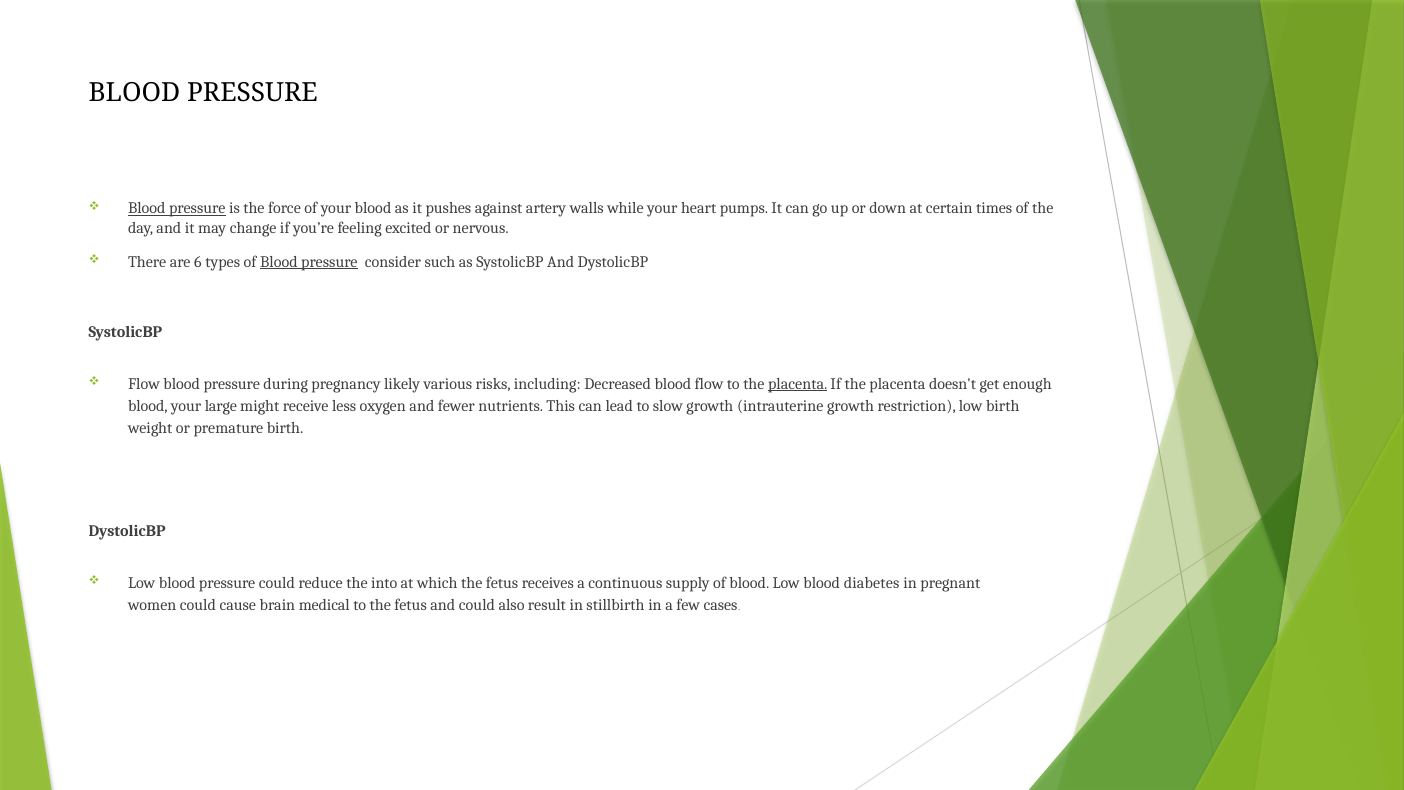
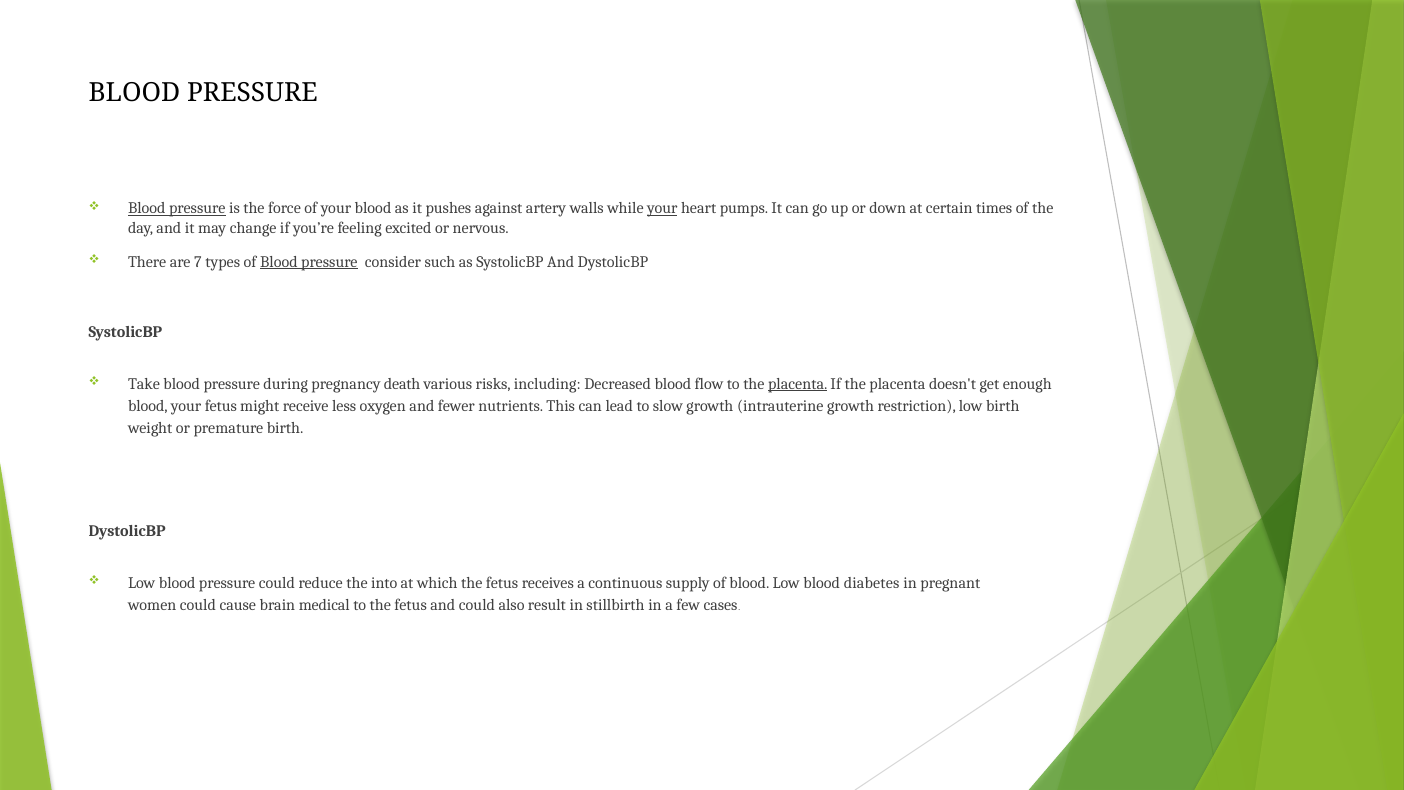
your underline: none -> present (662, 208)
6: 6 -> 7 (198, 262)
Flow: Flow -> Take (144, 384)
likely: likely -> death (402, 384)
your large: large -> fetus (221, 406)
